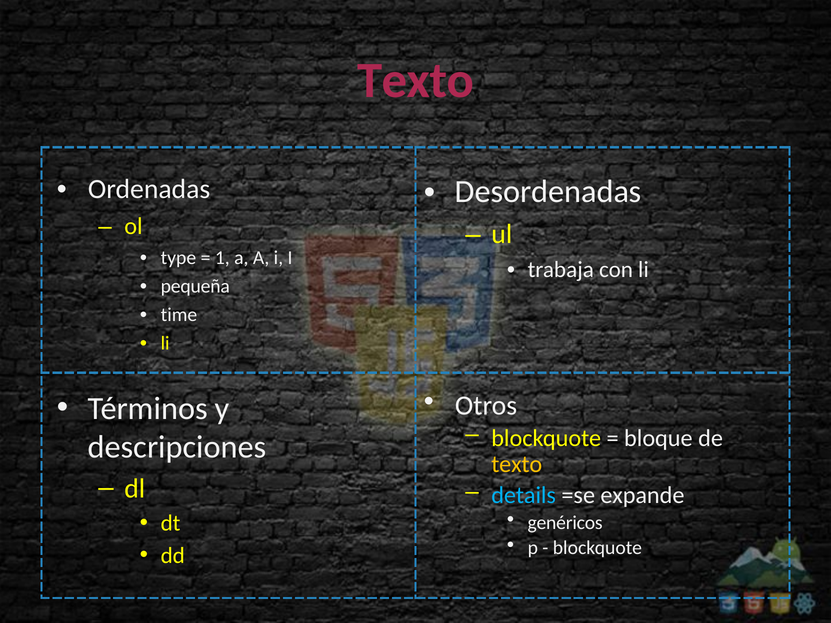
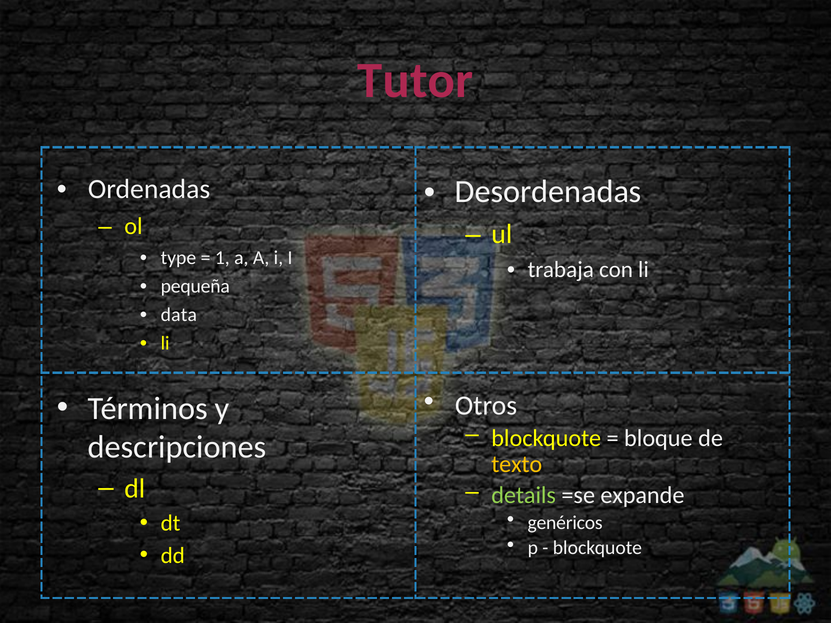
Texto: Texto -> Tutor (415, 80)
time: time -> data (179, 315)
details colour: light blue -> light green (524, 496)
